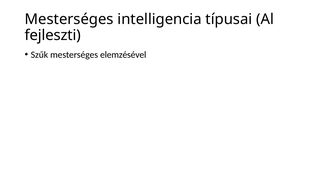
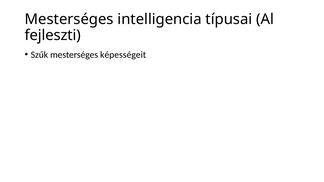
elemzésével: elemzésével -> képességeit (123, 55)
